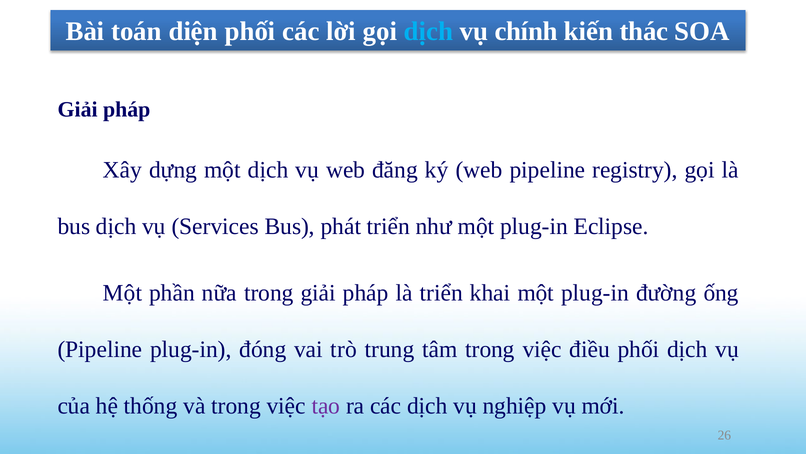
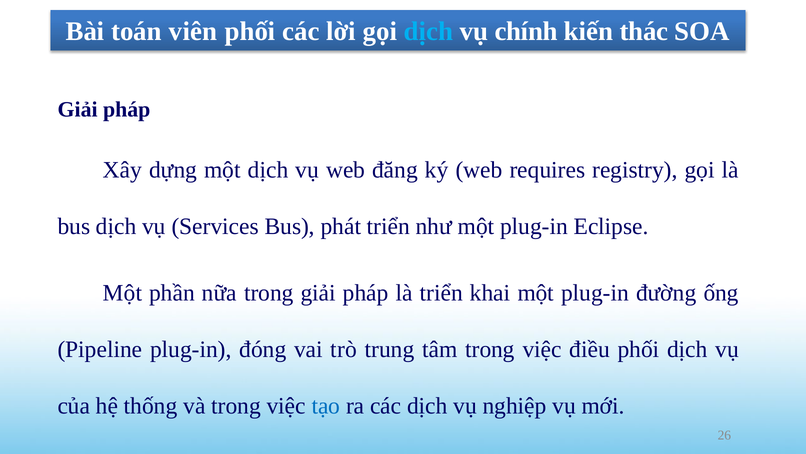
diện: diện -> viên (193, 31)
web pipeline: pipeline -> requires (547, 170)
tạo colour: purple -> blue (326, 405)
